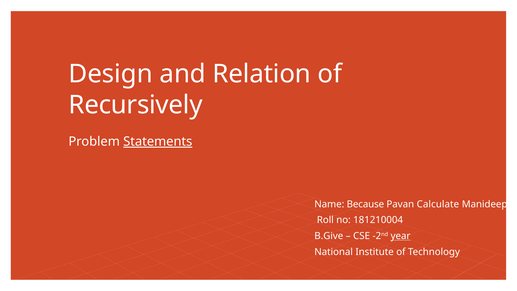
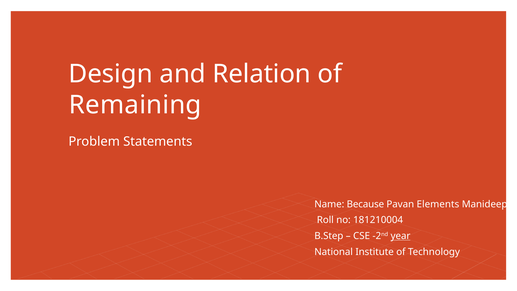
Recursively: Recursively -> Remaining (135, 105)
Statements underline: present -> none (158, 141)
Calculate: Calculate -> Elements (438, 204)
B.Give: B.Give -> B.Step (329, 236)
